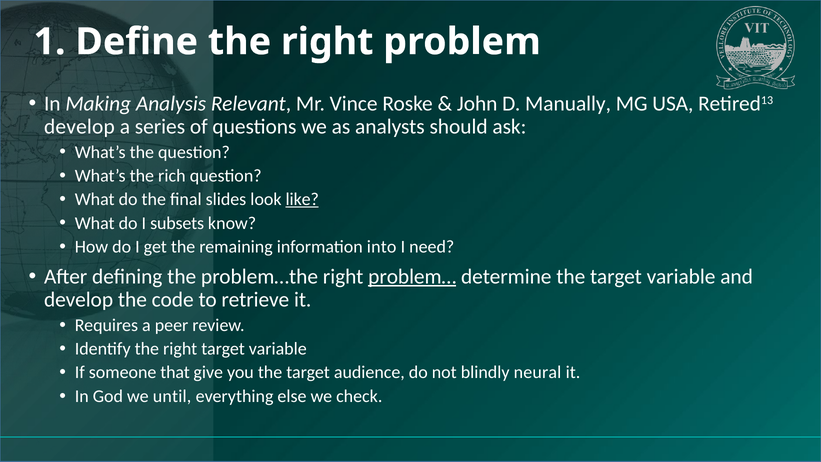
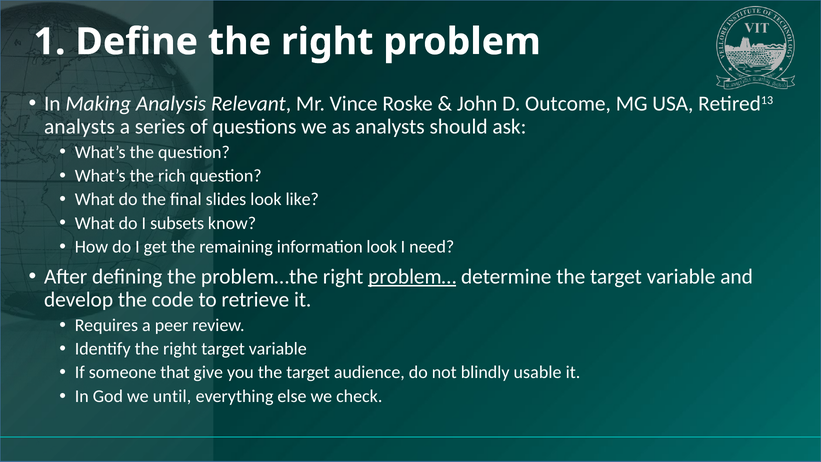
Manually: Manually -> Outcome (568, 103)
develop: develop -> analysts (79, 127)
like underline: present -> none (302, 199)
information into: into -> look (382, 247)
neural: neural -> usable (538, 372)
